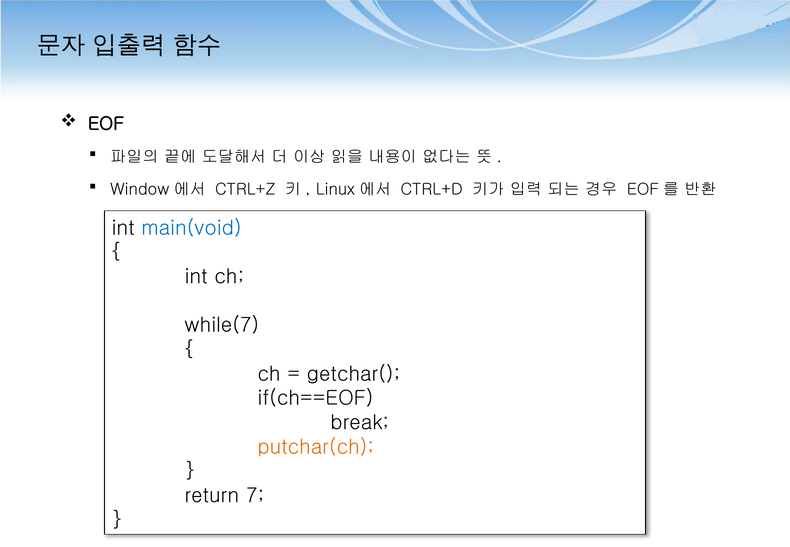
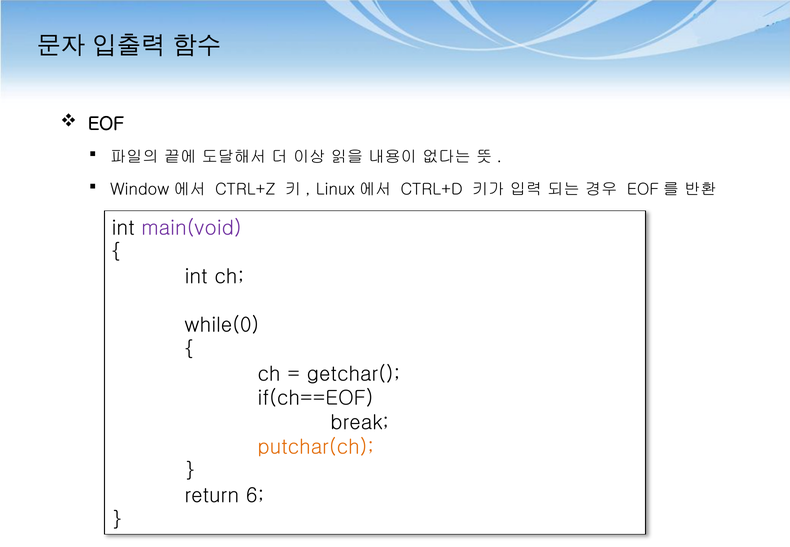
main(void colour: blue -> purple (191, 228)
while(7: while(7 -> while(0 (222, 325)
7: 7 -> 6 (255, 495)
